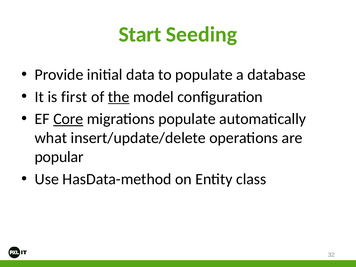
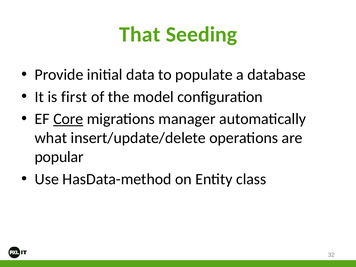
Start: Start -> That (140, 34)
the underline: present -> none (119, 97)
migrations populate: populate -> manager (187, 119)
